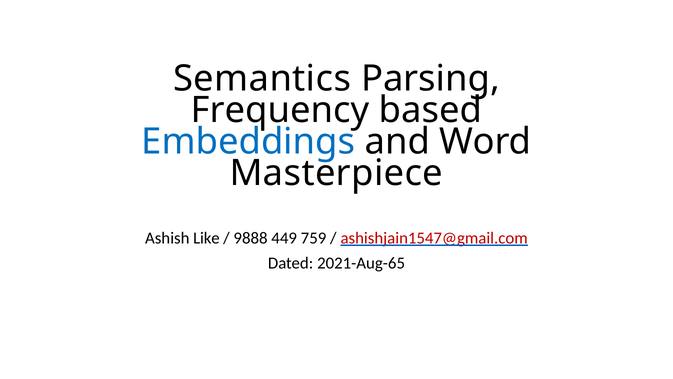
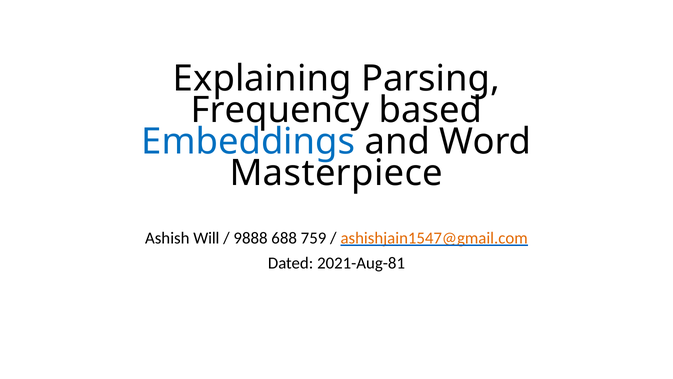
Semantics: Semantics -> Explaining (262, 78)
Like: Like -> Will (206, 238)
449: 449 -> 688 (284, 238)
ashishjain1547@gmail.com colour: red -> orange (434, 238)
2021-Aug-65: 2021-Aug-65 -> 2021-Aug-81 (361, 263)
